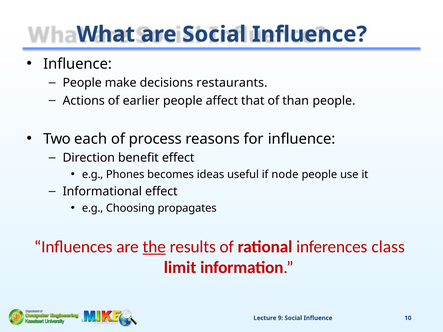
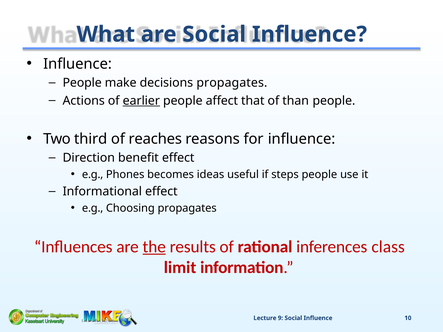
decisions restaurants: restaurants -> propagates (232, 83)
earlier underline: none -> present (141, 101)
each: each -> third (91, 139)
process: process -> reaches (155, 139)
node: node -> steps (285, 175)
